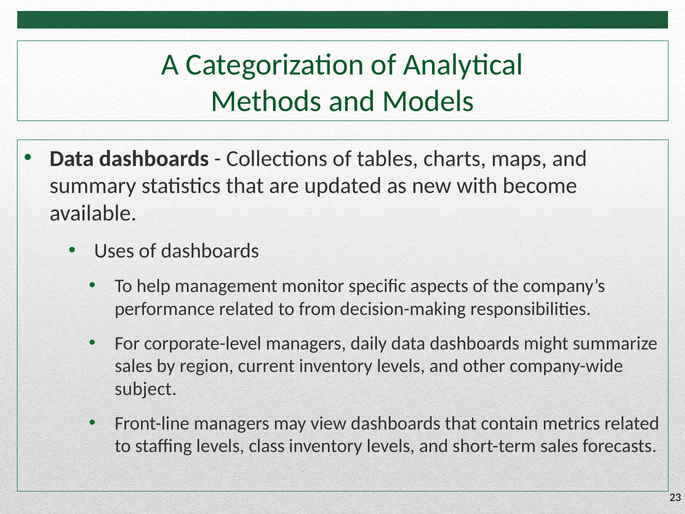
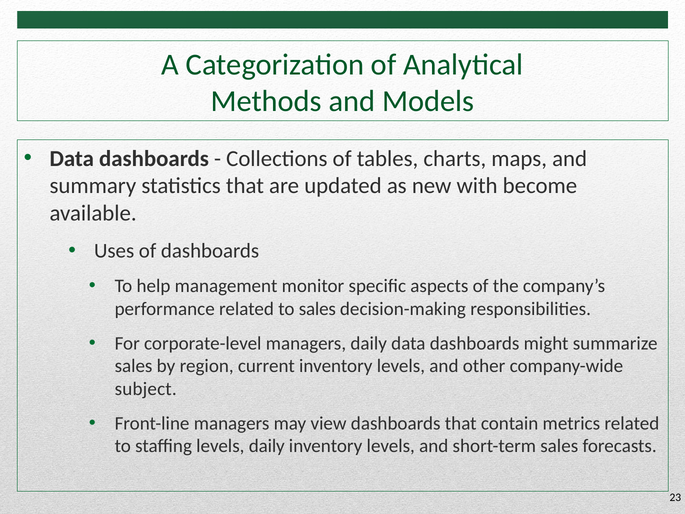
to from: from -> sales (317, 309)
levels class: class -> daily (267, 446)
